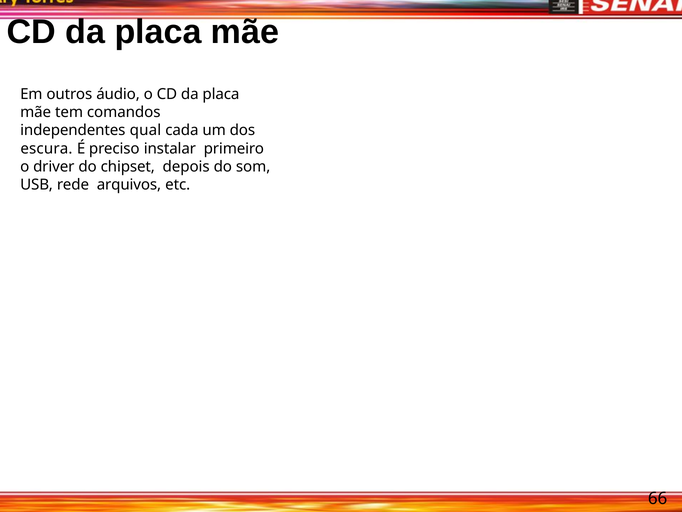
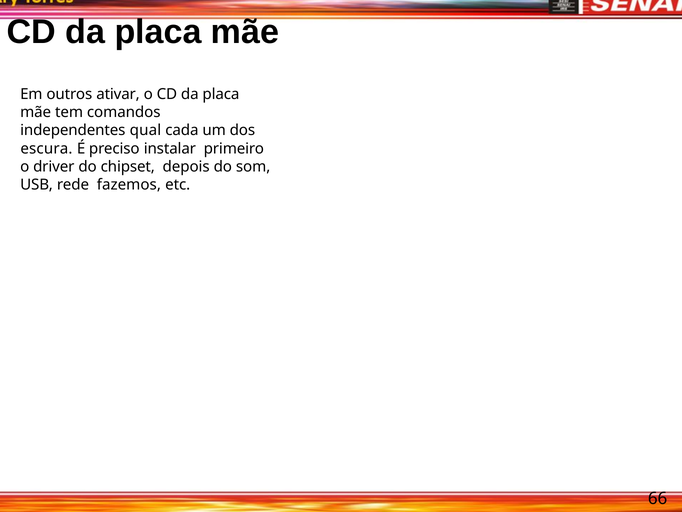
áudio: áudio -> ativar (118, 94)
arquivos: arquivos -> fazemos (129, 185)
